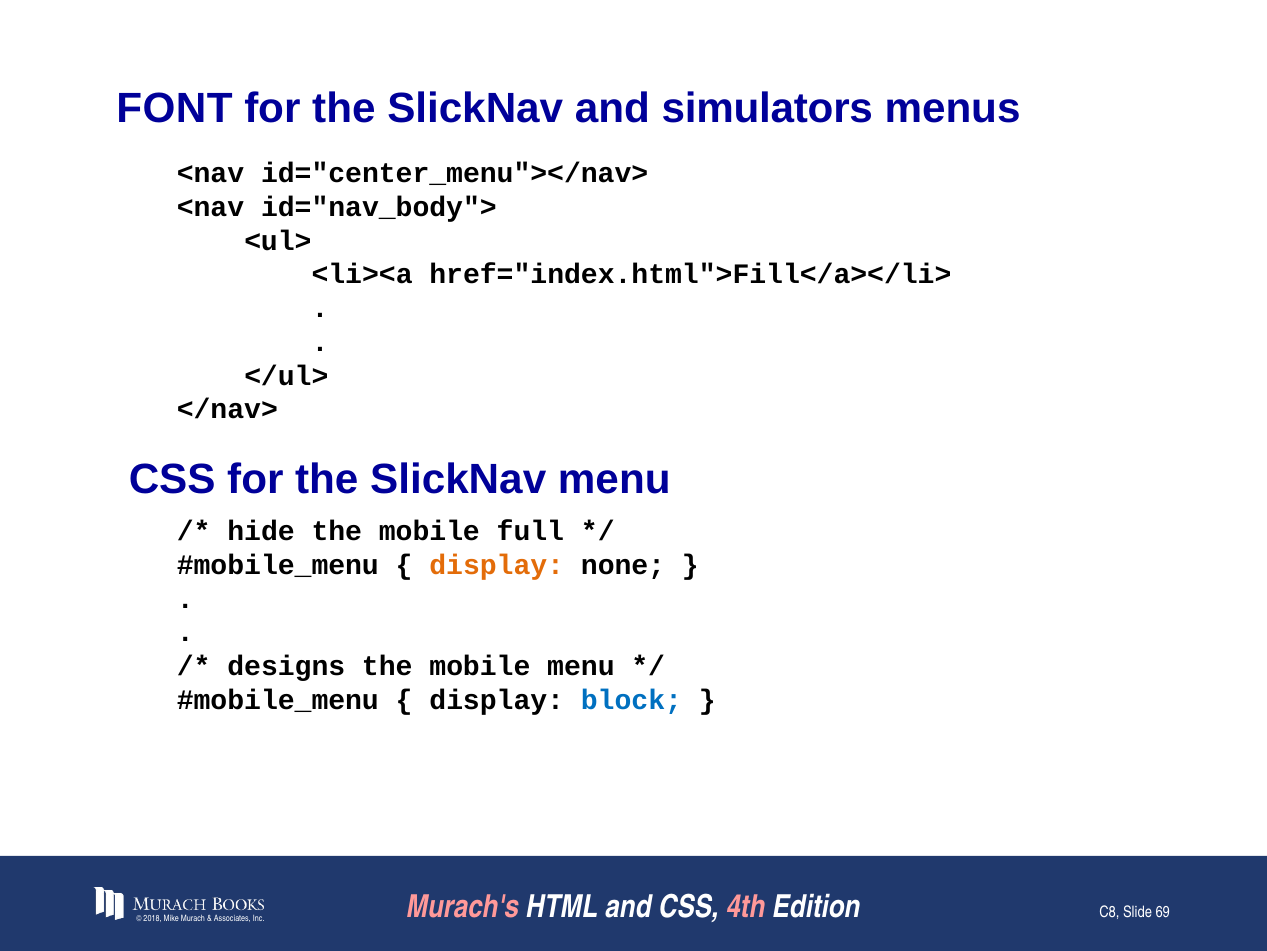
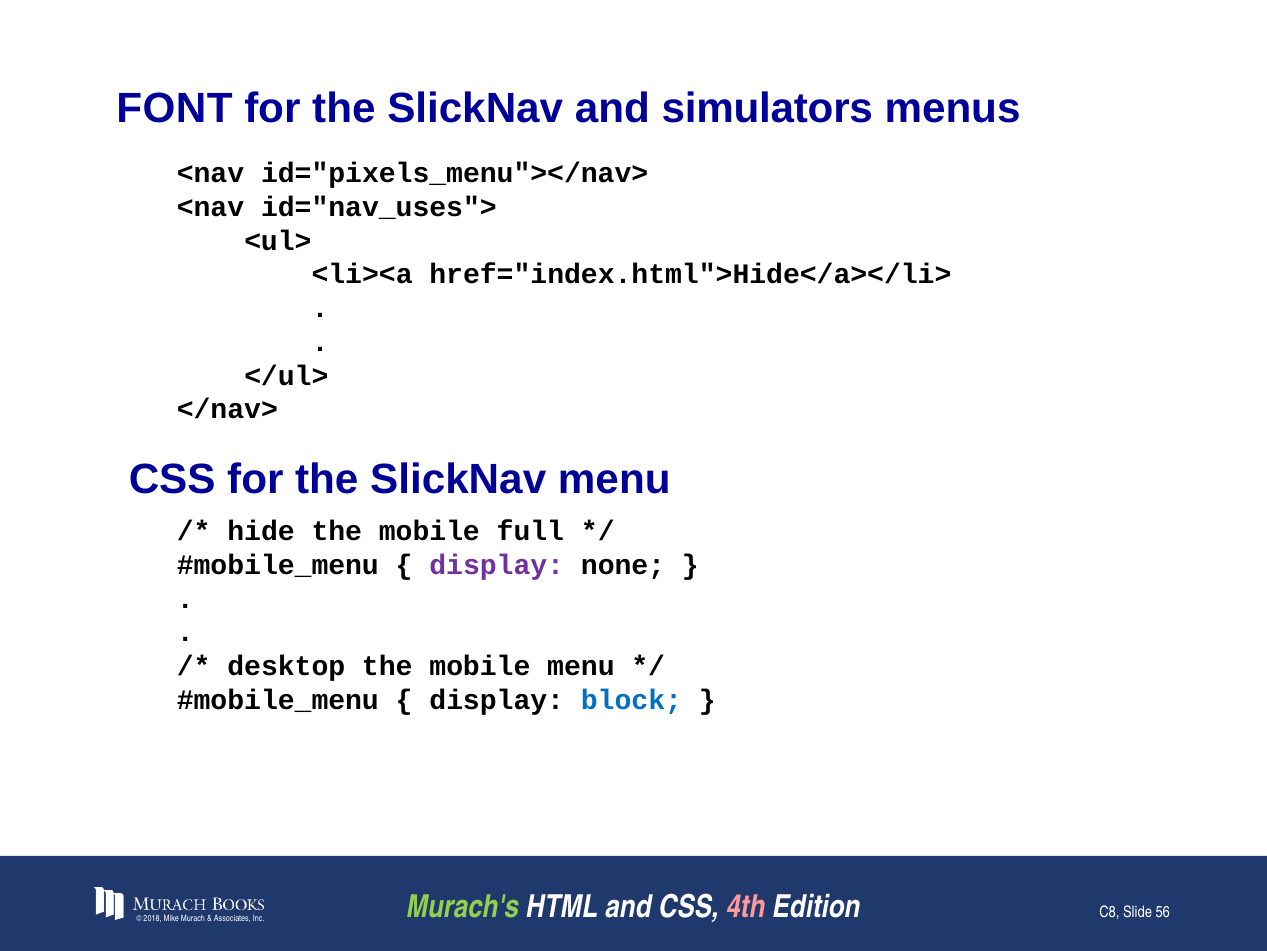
id="center_menu"></nav>: id="center_menu"></nav> -> id="pixels_menu"></nav> (455, 173)
id="nav_body">: id="nav_body"> -> id="nav_uses"> (379, 207)
href="index.html">Fill</a></li>: href="index.html">Fill</a></li> -> href="index.html">Hide</a></li> (690, 274)
display colour: orange -> purple (497, 565)
designs: designs -> desktop (286, 666)
Murach's colour: pink -> light green (463, 906)
69: 69 -> 56 (1163, 912)
